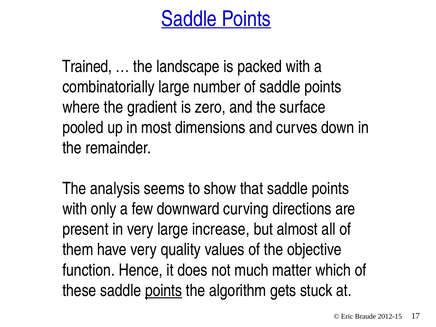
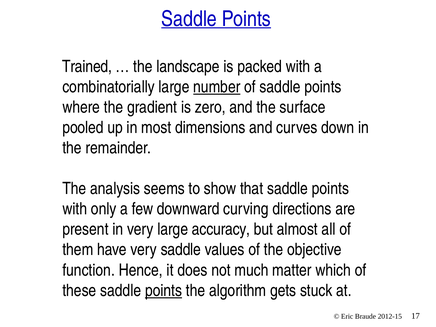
number underline: none -> present (217, 87)
increase: increase -> accuracy (221, 229)
very quality: quality -> saddle (181, 250)
